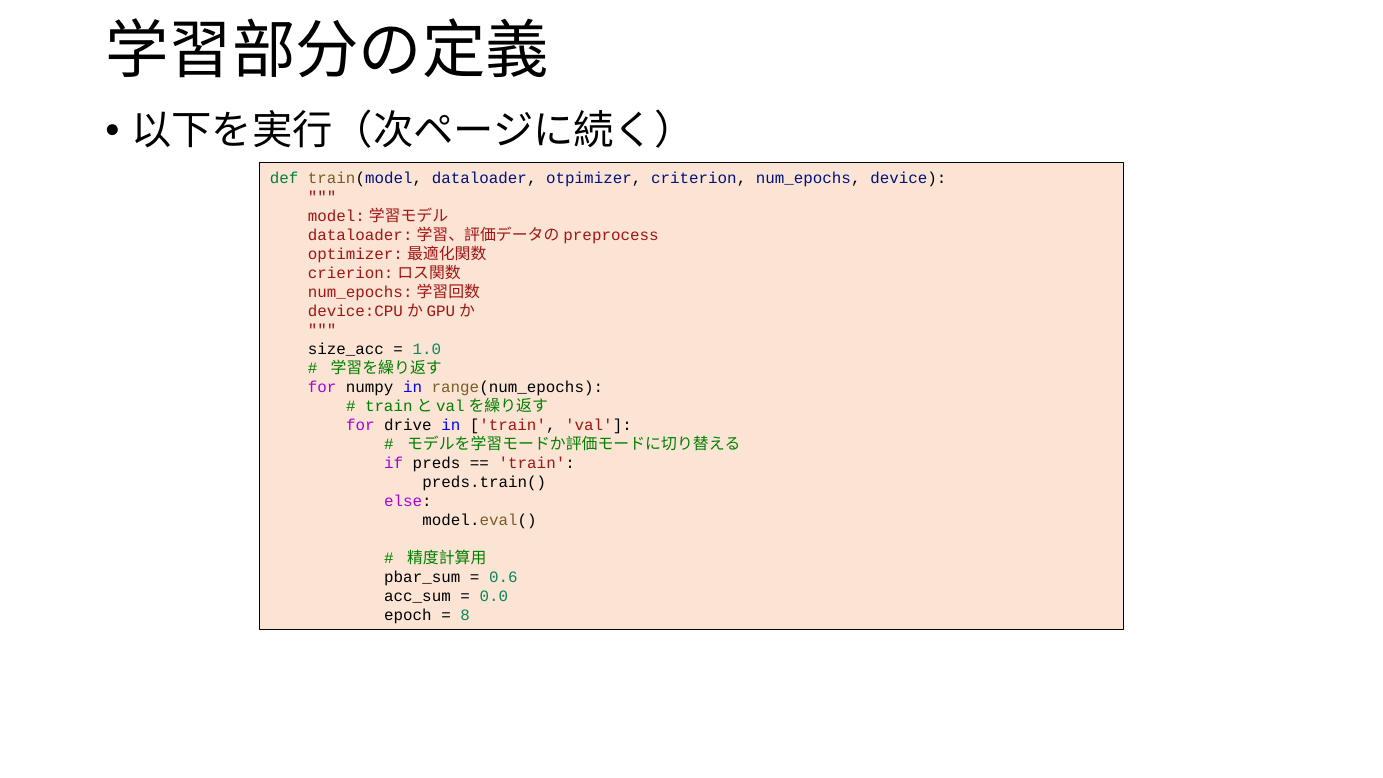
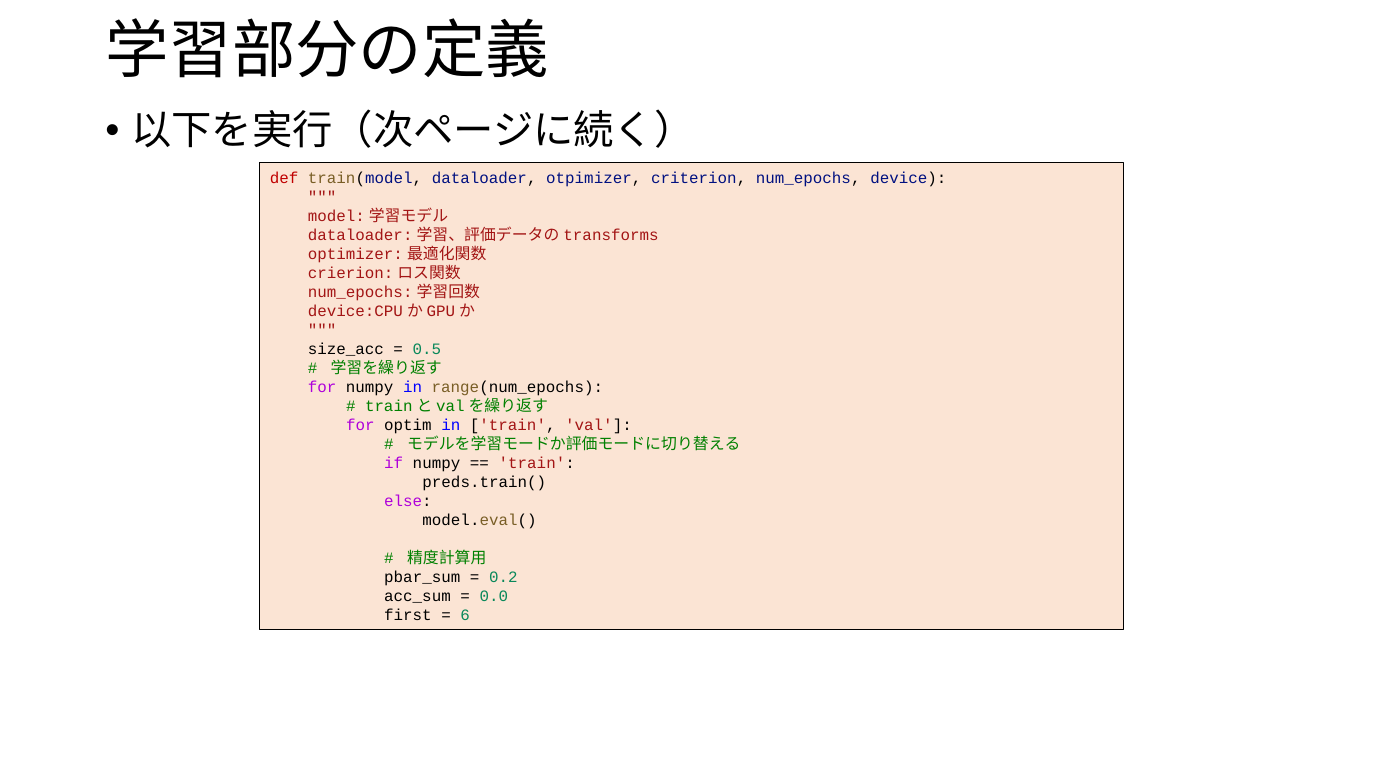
def colour: green -> red (284, 178)
preprocess: preprocess -> transforms (611, 235)
1.0: 1.0 -> 0.5 (427, 349)
drive: drive -> optim (408, 425)
if preds: preds -> numpy (437, 463)
0.6: 0.6 -> 0.2 (503, 578)
epoch: epoch -> first (408, 616)
8: 8 -> 6 (465, 616)
